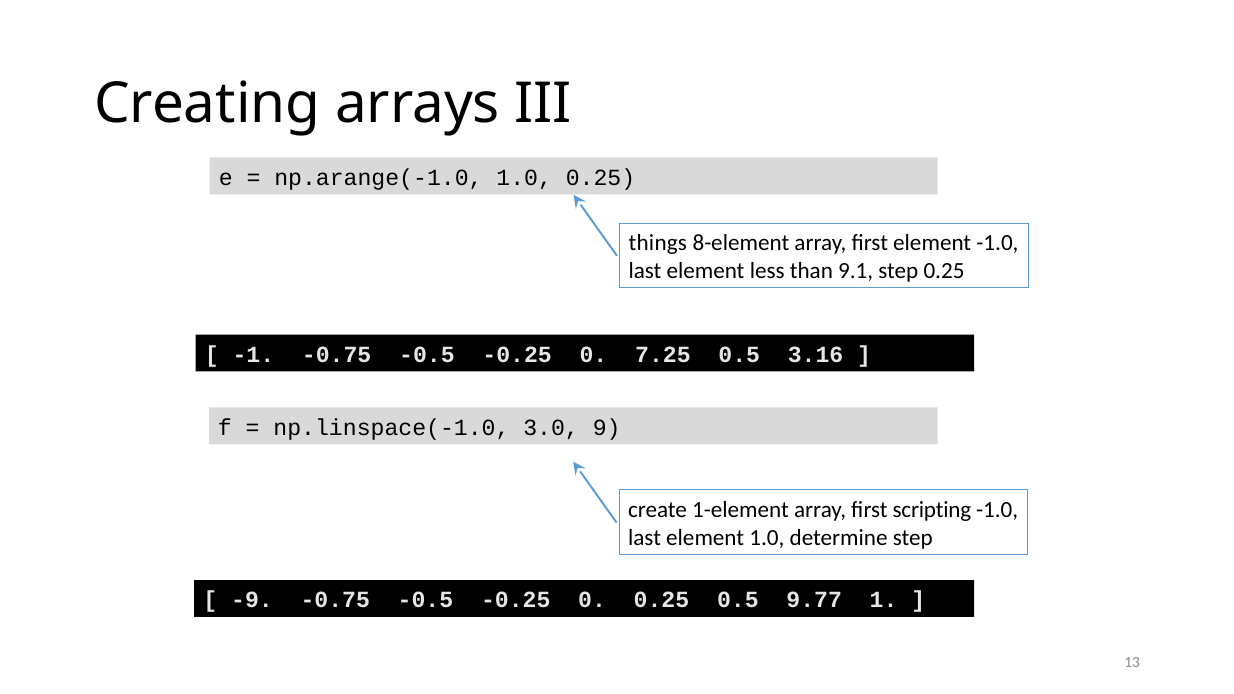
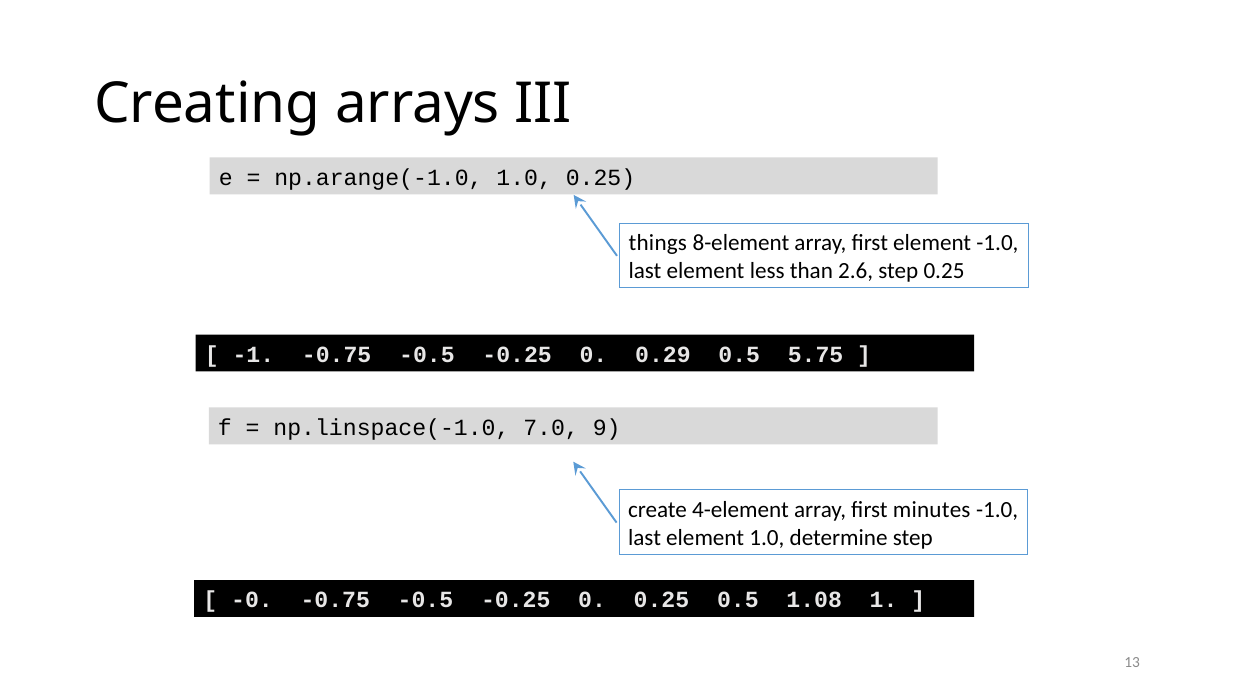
9.1: 9.1 -> 2.6 (856, 271)
7.25: 7.25 -> 0.29 (663, 355)
3.16: 3.16 -> 5.75 (816, 355)
3.0: 3.0 -> 7.0 (551, 428)
1-element: 1-element -> 4-element (741, 510)
scripting: scripting -> minutes (932, 510)
-9: -9 -> -0 (252, 600)
9.77: 9.77 -> 1.08 (814, 600)
